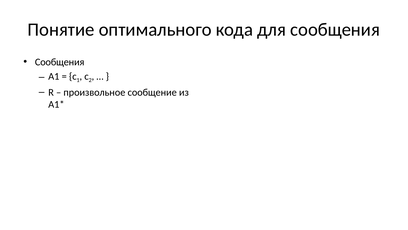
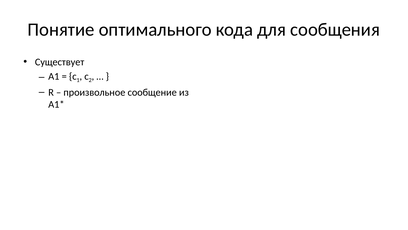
Сообщения: Сообщения -> Существует (60, 62)
